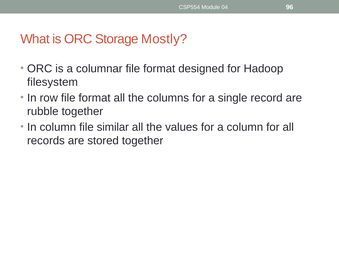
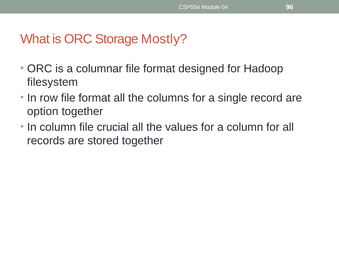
rubble: rubble -> option (43, 112)
similar: similar -> crucial (113, 127)
